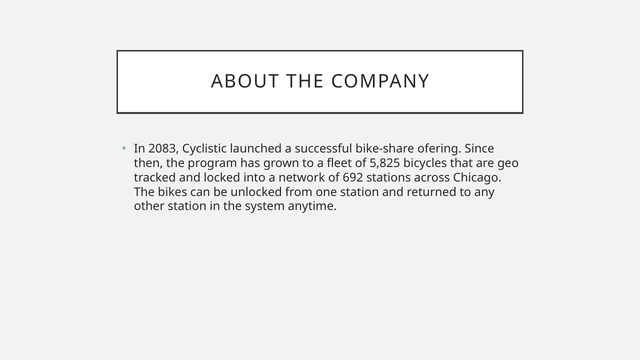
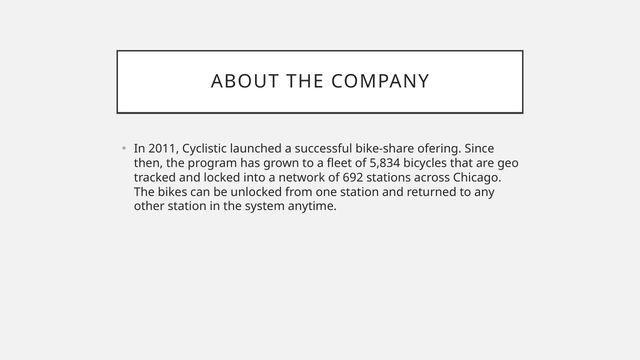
2083: 2083 -> 2011 (164, 149)
5,825: 5,825 -> 5,834 (385, 163)
